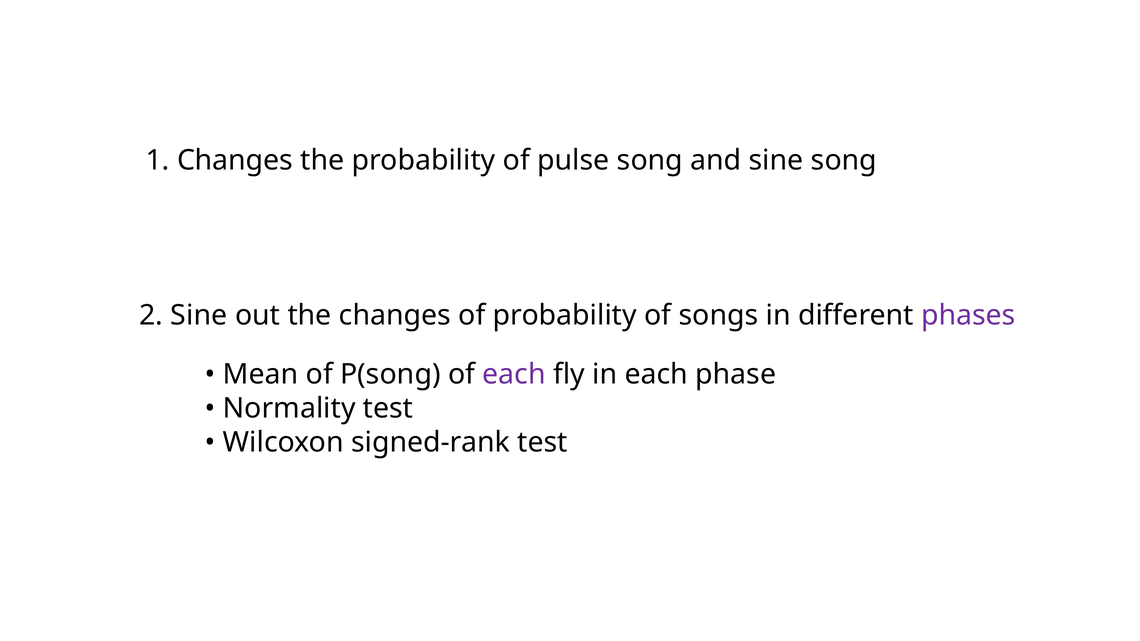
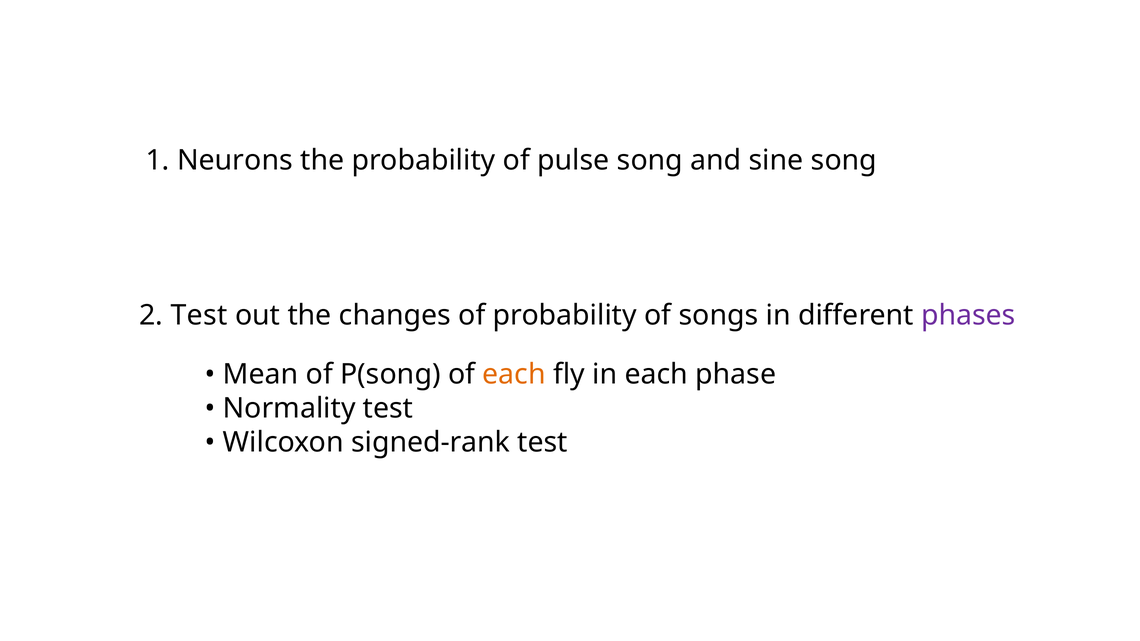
1 Changes: Changes -> Neurons (235, 160)
2 Sine: Sine -> Test (199, 315)
each colour: purple -> orange (514, 374)
